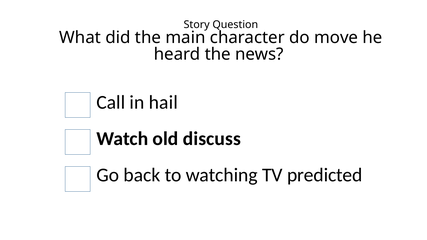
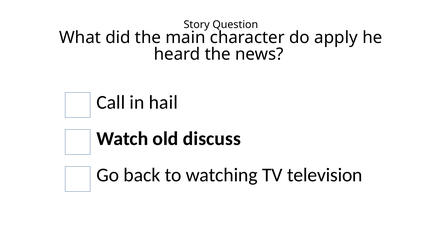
move: move -> apply (336, 38)
predicted: predicted -> television (325, 175)
